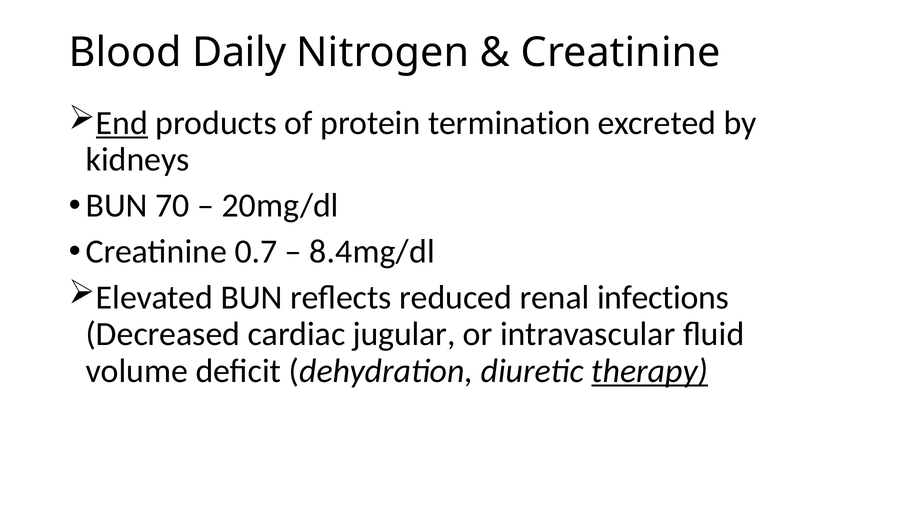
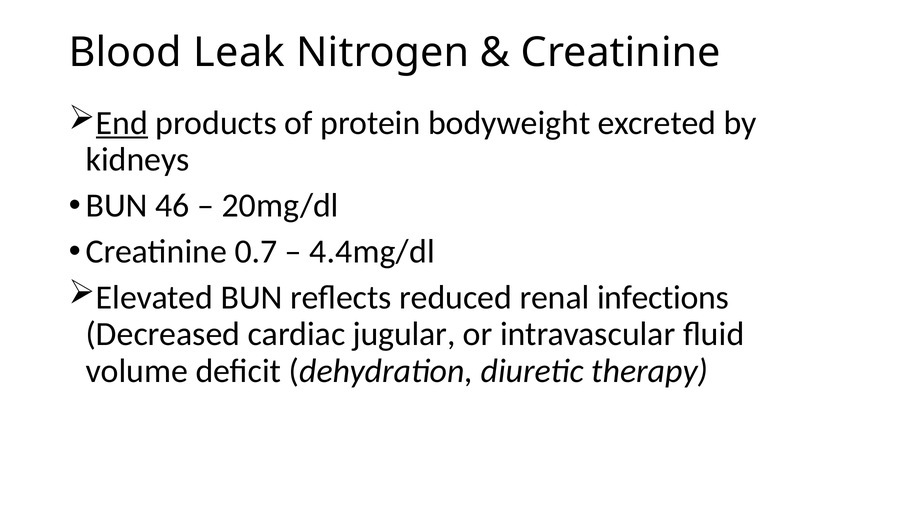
Daily: Daily -> Leak (239, 53)
termination: termination -> bodyweight (509, 123)
70: 70 -> 46 (172, 206)
8.4mg/dl: 8.4mg/dl -> 4.4mg/dl (372, 252)
therapy underline: present -> none (650, 371)
